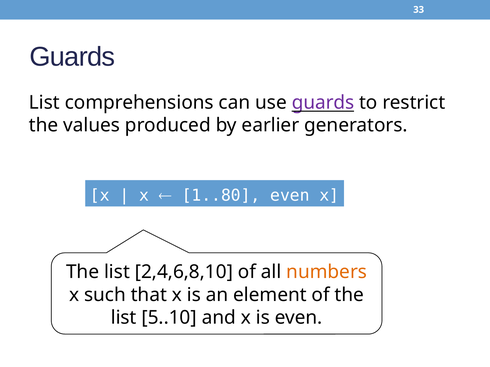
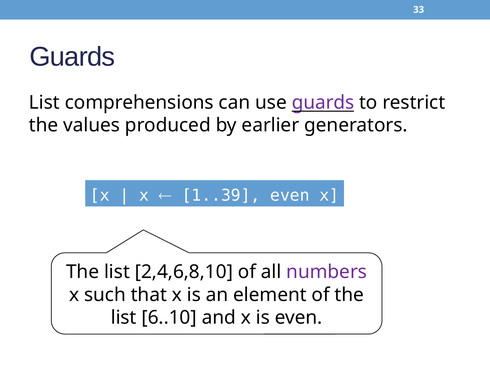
1..80: 1..80 -> 1..39 (221, 196)
numbers colour: orange -> purple (327, 272)
5..10: 5..10 -> 6..10 (169, 318)
